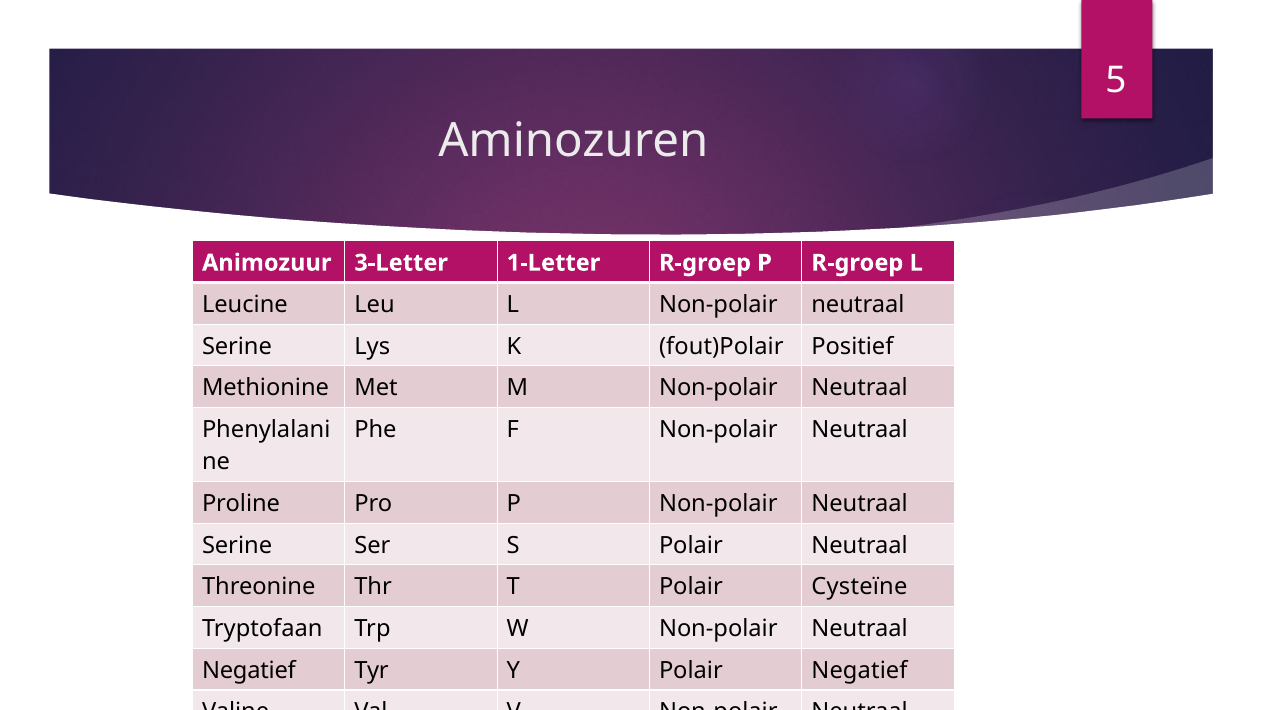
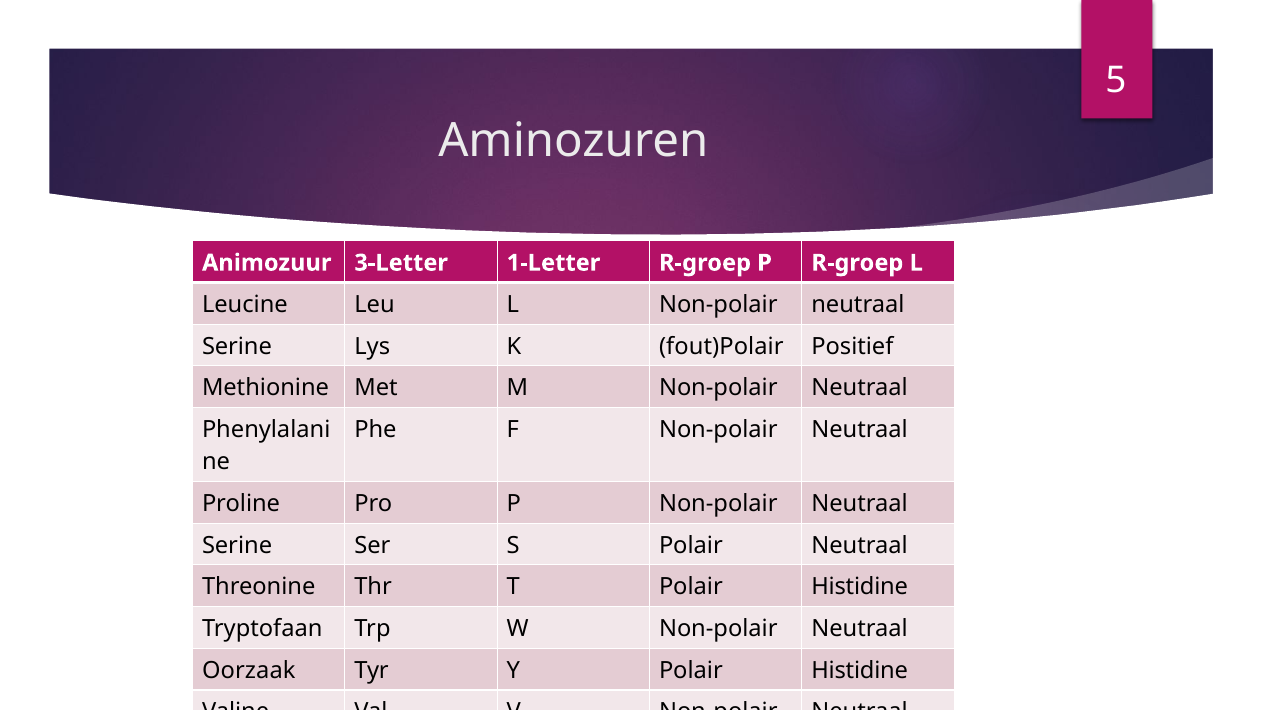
T Polair Cysteïne: Cysteïne -> Histidine (860, 587)
Negatief: Negatief -> Oorzaak (249, 671)
Y Polair Negatief: Negatief -> Histidine (860, 671)
